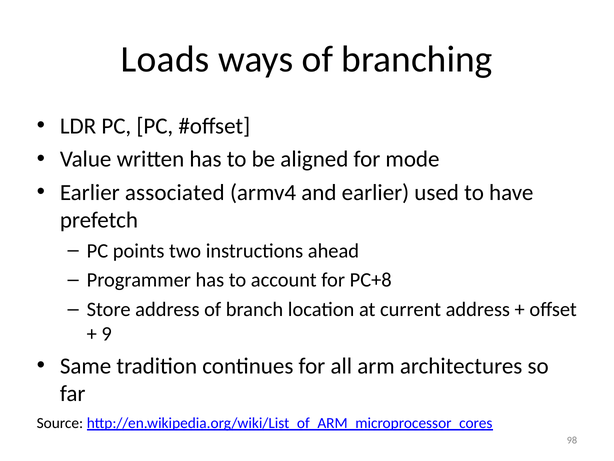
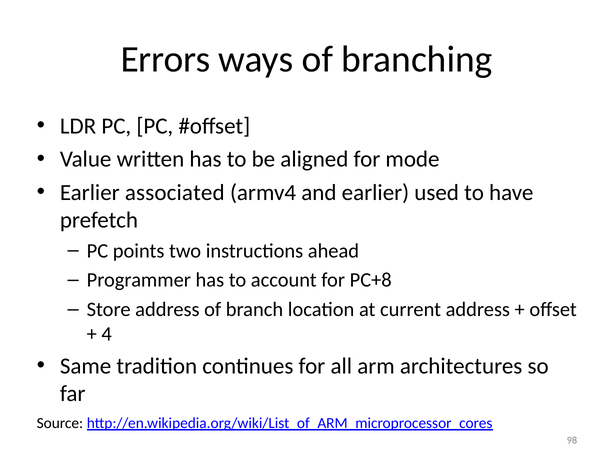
Loads: Loads -> Errors (166, 59)
9: 9 -> 4 (107, 334)
